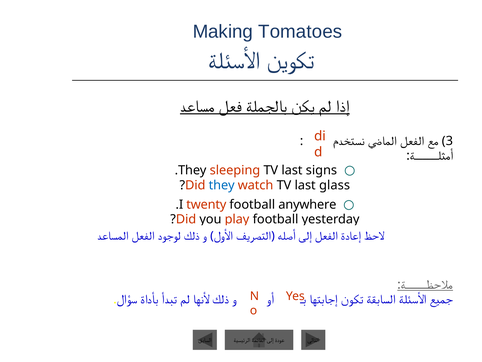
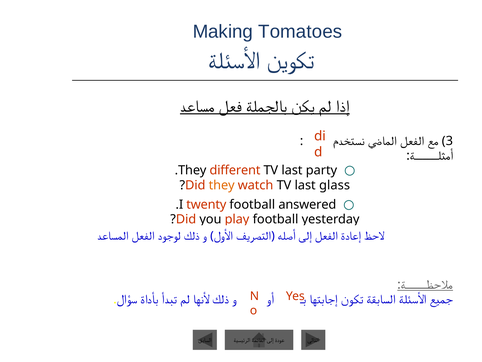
sleeping: sleeping -> different (235, 170)
signs: signs -> party (321, 170)
they colour: blue -> orange (222, 185)
anywhere: anywhere -> answered (307, 204)
